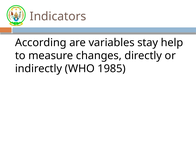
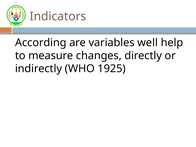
stay: stay -> well (148, 43)
1985: 1985 -> 1925 (112, 69)
